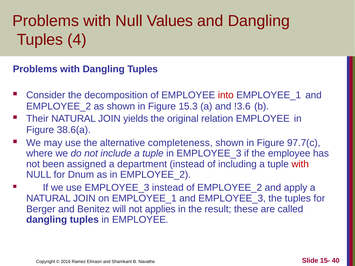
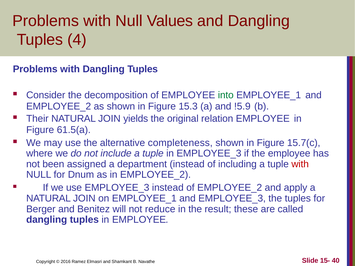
into colour: red -> green (226, 95)
!3.6: !3.6 -> !5.9 (242, 106)
38.6(a: 38.6(a -> 61.5(a (74, 130)
97.7(c: 97.7(c -> 15.7(c (304, 143)
applies: applies -> reduce (160, 209)
